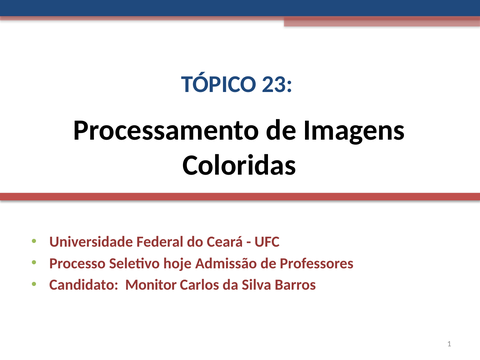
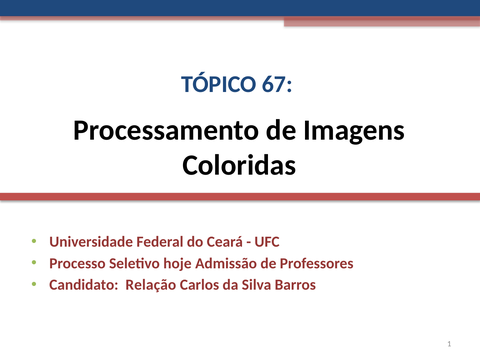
23: 23 -> 67 (277, 84)
Monitor: Monitor -> Relação (151, 285)
